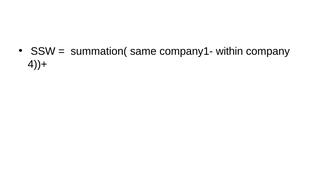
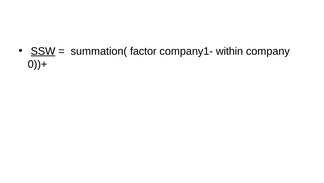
SSW underline: none -> present (43, 51)
same: same -> factor (143, 51)
4))+: 4))+ -> 0))+ (37, 64)
